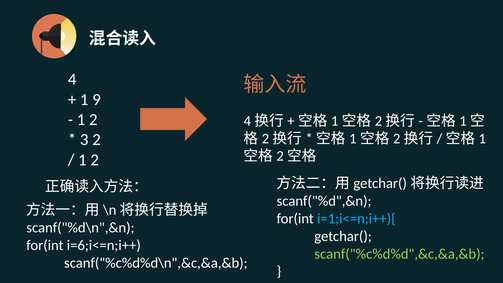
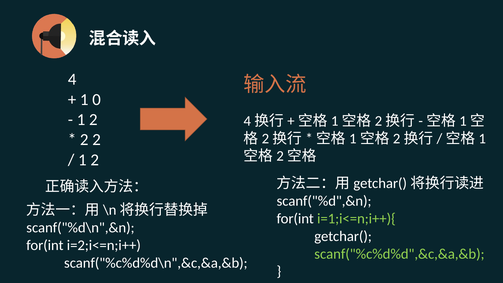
9: 9 -> 0 (97, 100)
3: 3 -> 2 (84, 140)
i=1;i<=n;i++){ colour: light blue -> light green (356, 219)
i=6;i<=n;i++: i=6;i<=n;i++ -> i=2;i<=n;i++ (104, 245)
